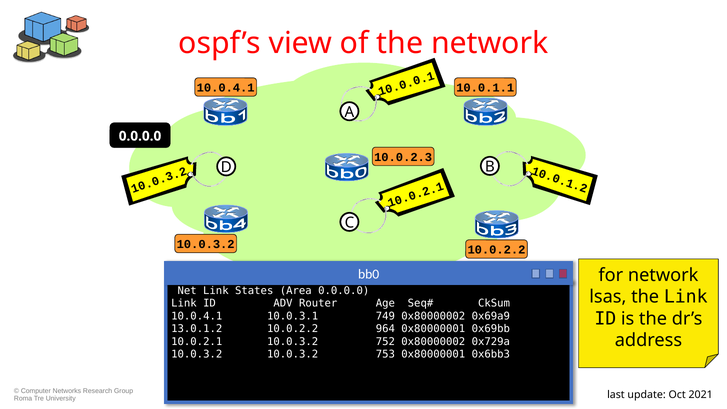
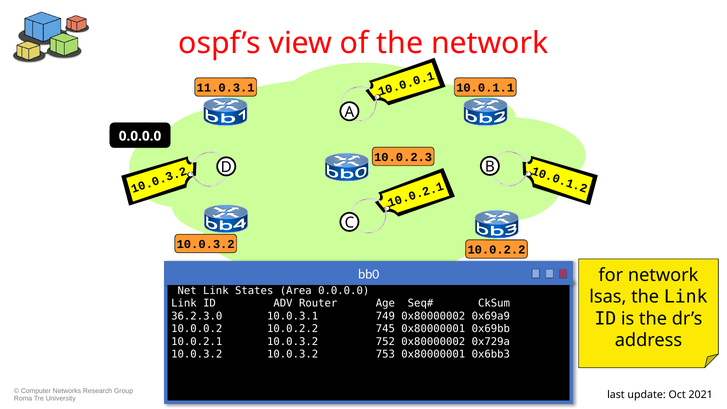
10.0.4.1: 10.0.4.1 -> 11.0.3.1 (226, 88)
10.0.4.1: 10.0.4.1 -> 36.2.3.0 (197, 316)
13.0.1.2: 13.0.1.2 -> 10.0.0.2 (197, 329)
964: 964 -> 745 (385, 329)
